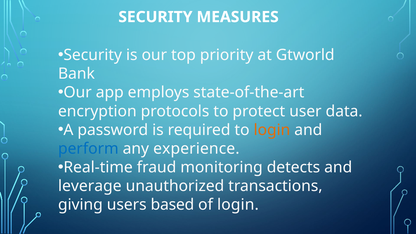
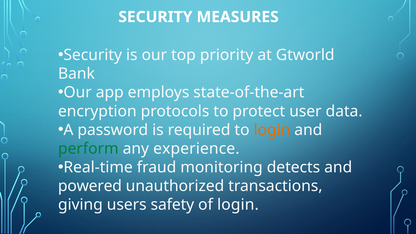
perform colour: blue -> green (88, 149)
leverage: leverage -> powered (90, 186)
based: based -> safety (172, 205)
